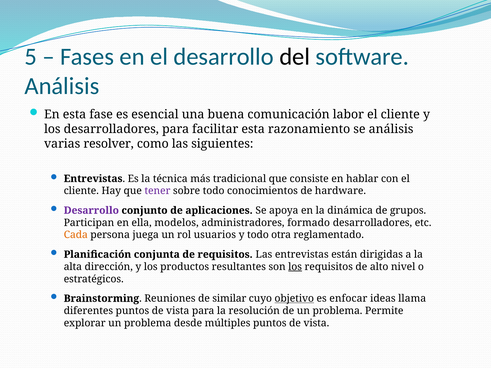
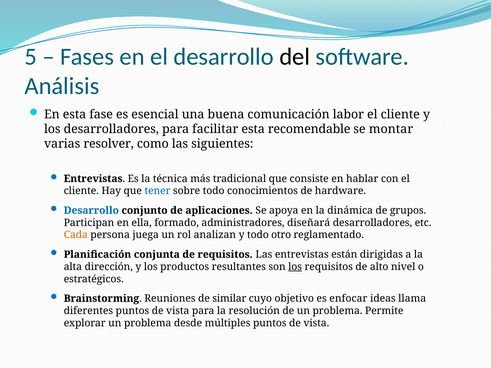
razonamiento: razonamiento -> recomendable (309, 129)
se análisis: análisis -> montar (391, 129)
tener colour: purple -> blue (157, 191)
Desarrollo colour: purple -> blue (91, 211)
modelos: modelos -> formado (177, 223)
formado: formado -> diseñará (309, 223)
usuarios: usuarios -> analizan (215, 235)
otra: otra -> otro (281, 235)
objetivo underline: present -> none (294, 299)
